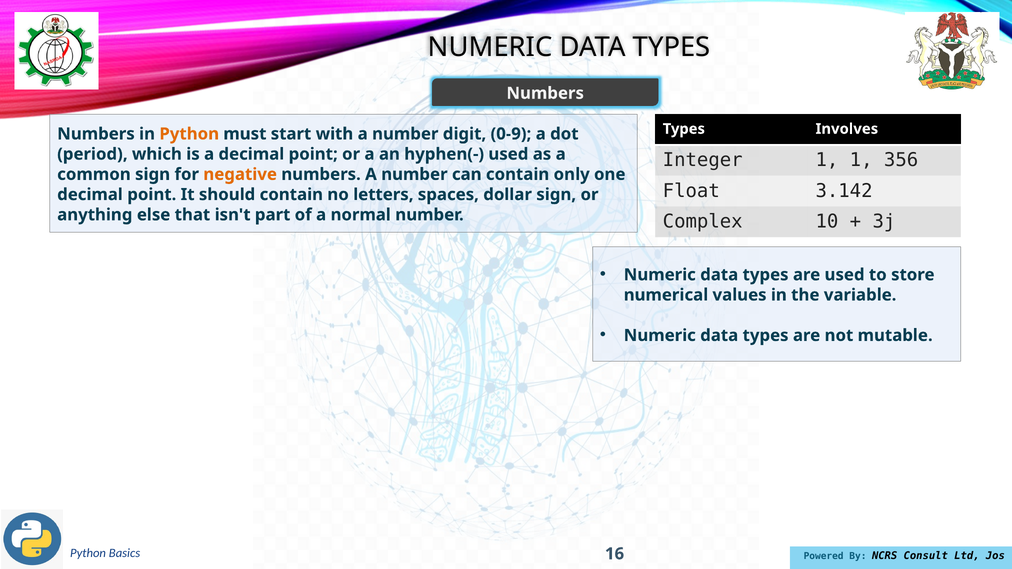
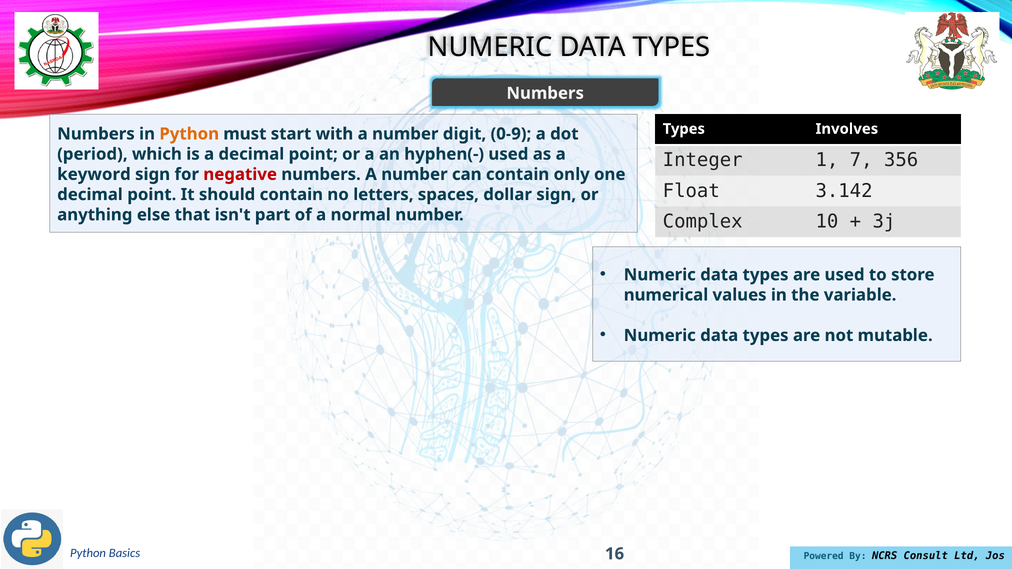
1 1: 1 -> 7 (861, 160)
common: common -> keyword (94, 174)
negative colour: orange -> red (240, 174)
